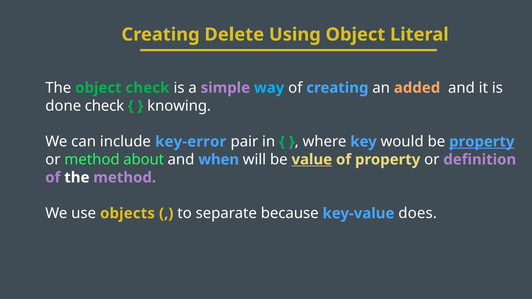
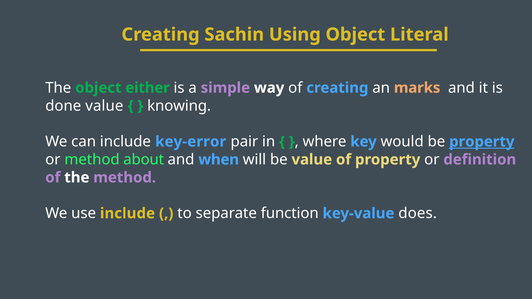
Delete: Delete -> Sachin (234, 35)
object check: check -> either (148, 88)
way colour: light blue -> white (269, 88)
added: added -> marks (417, 88)
done check: check -> value (104, 106)
value underline: present -> none (312, 160)
use objects: objects -> include (127, 214)
because: because -> function (290, 214)
